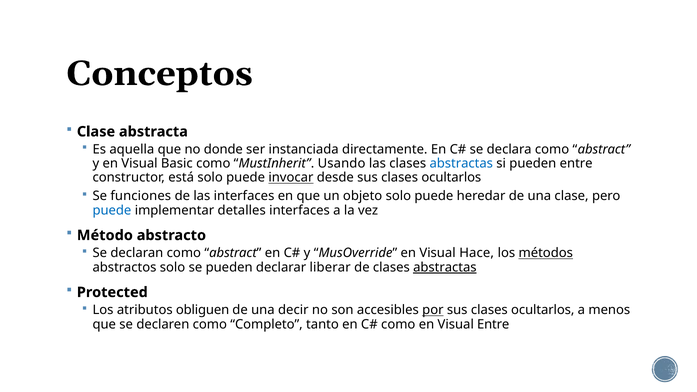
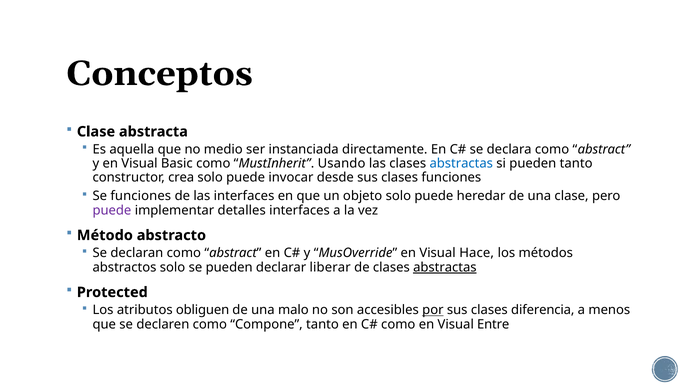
donde: donde -> medio (223, 149)
pueden entre: entre -> tanto (576, 164)
está: está -> crea (181, 178)
invocar underline: present -> none (291, 178)
desde sus clases ocultarlos: ocultarlos -> funciones (451, 178)
puede colour: blue -> purple (112, 210)
métodos underline: present -> none (546, 253)
decir: decir -> malo (293, 310)
ocultarlos: ocultarlos -> diferencia (543, 310)
Completo: Completo -> Compone (267, 324)
